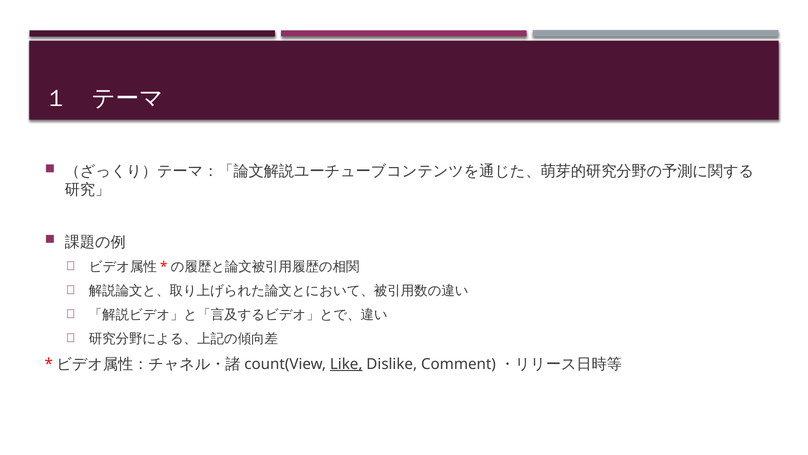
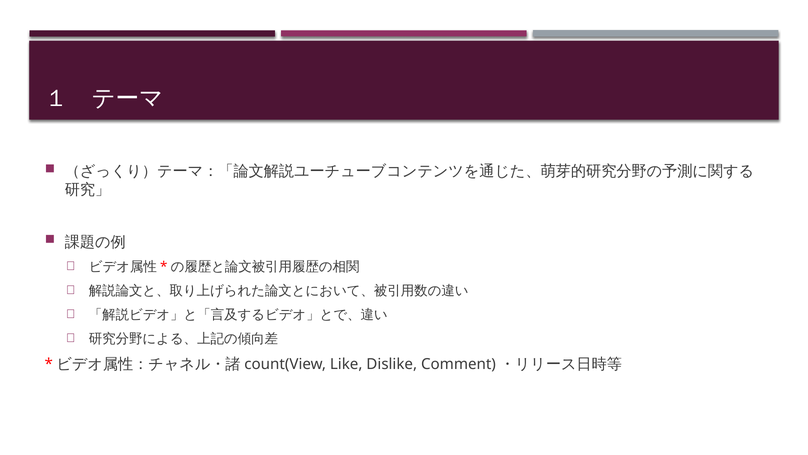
Like underline: present -> none (346, 364)
